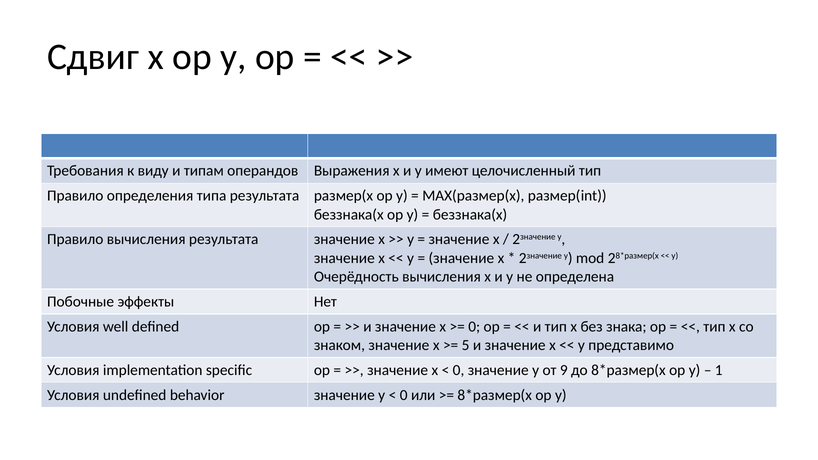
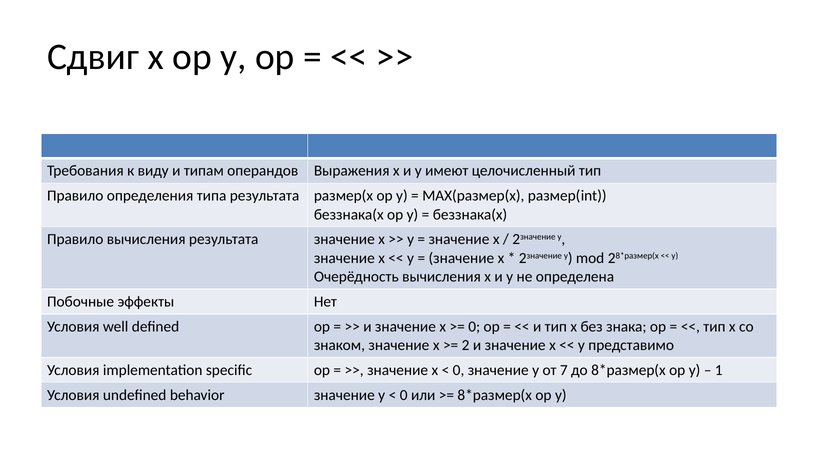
5: 5 -> 2 (466, 345)
9: 9 -> 7 (564, 370)
